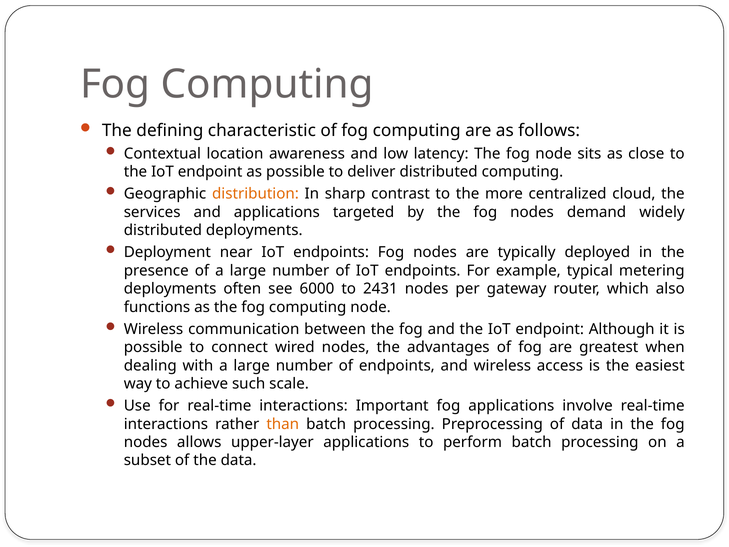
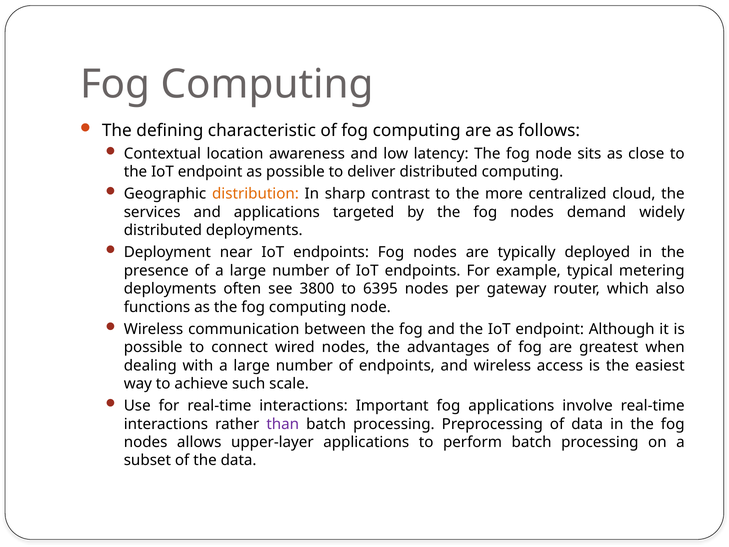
6000: 6000 -> 3800 (317, 289)
2431: 2431 -> 6395 (380, 289)
than colour: orange -> purple (283, 424)
